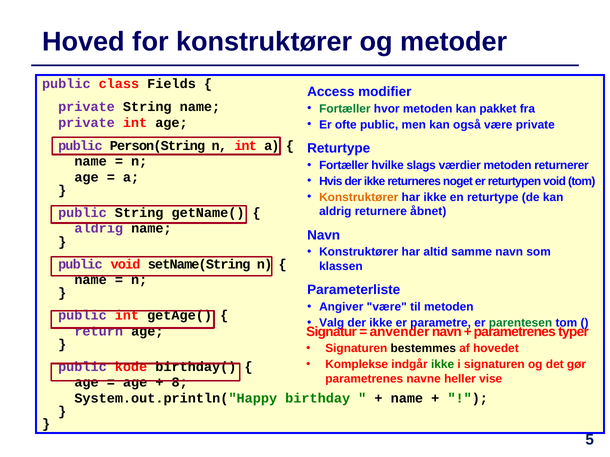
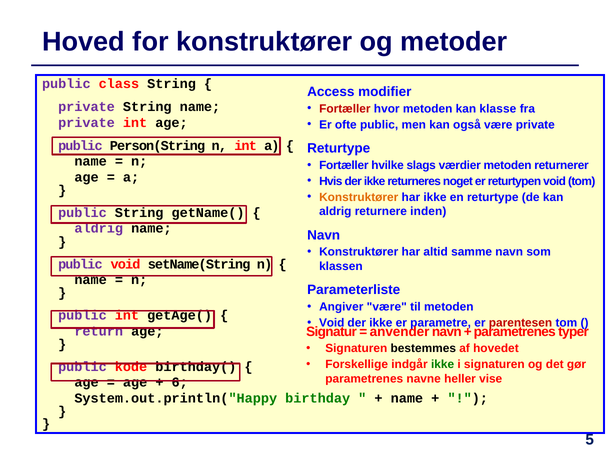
class Fields: Fields -> String (172, 84)
Fortæller colour: green -> red (345, 109)
pakket: pakket -> klasse (498, 109)
åbnet: åbnet -> inden (428, 212)
Valg: Valg -> Void (332, 323)
parentesen colour: green -> red (520, 323)
Komplekse: Komplekse -> Forskellige (357, 365)
8: 8 -> 6 (180, 383)
